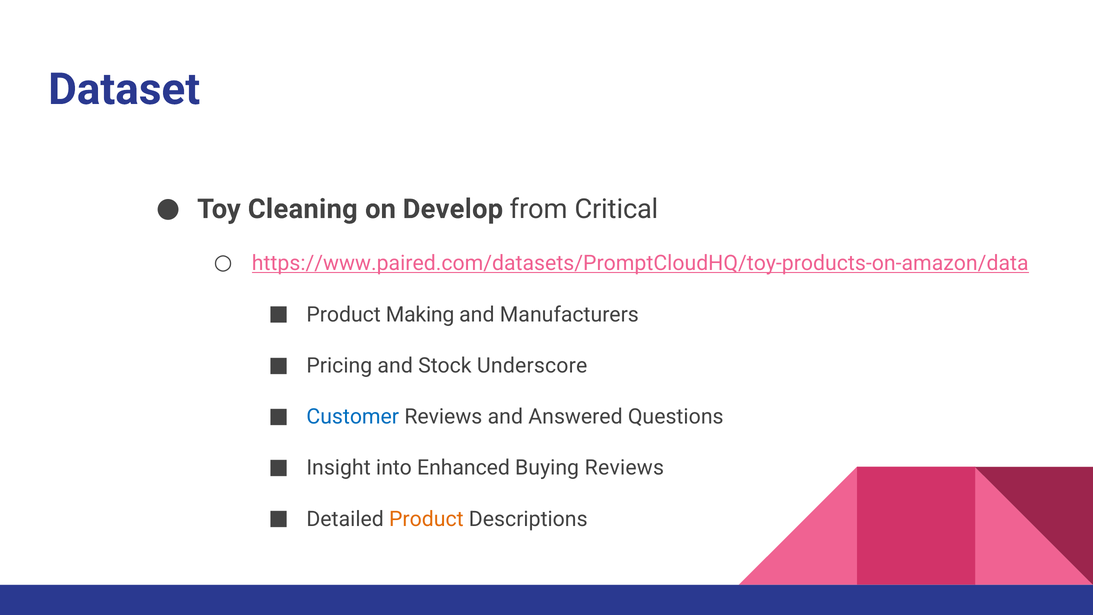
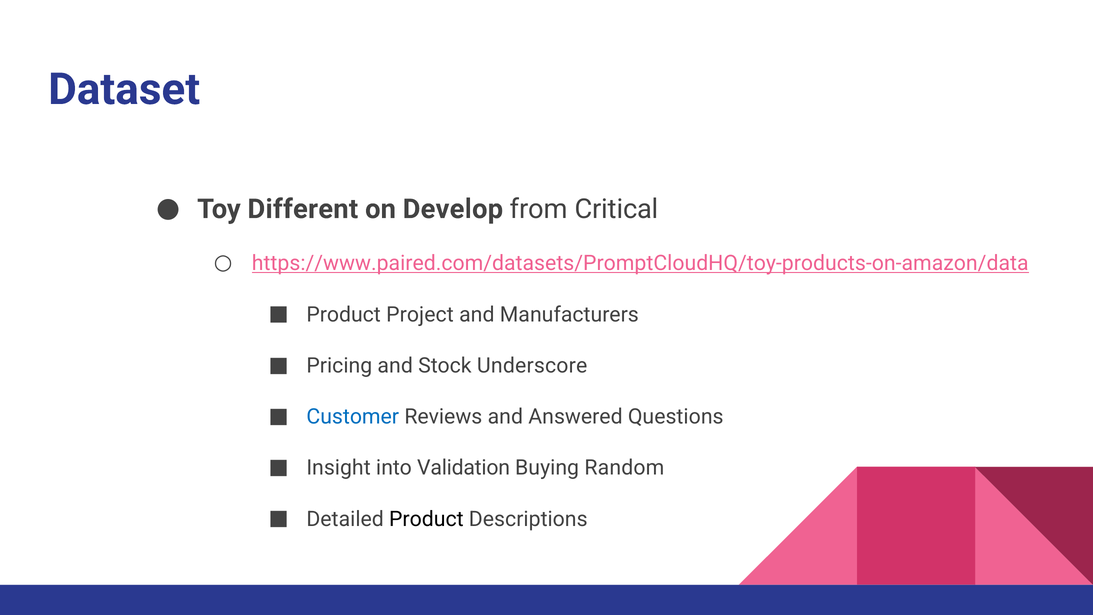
Cleaning: Cleaning -> Different (303, 209)
Making: Making -> Project (420, 314)
Enhanced: Enhanced -> Validation (464, 468)
Buying Reviews: Reviews -> Random (624, 468)
Product colour: orange -> black (426, 519)
